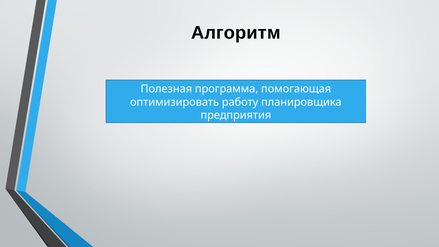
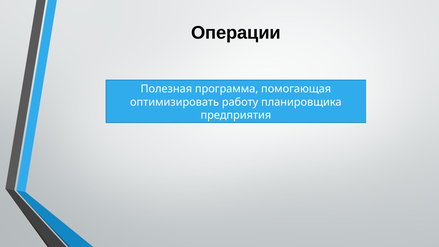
Алгоритм: Алгоритм -> Операции (236, 33)
